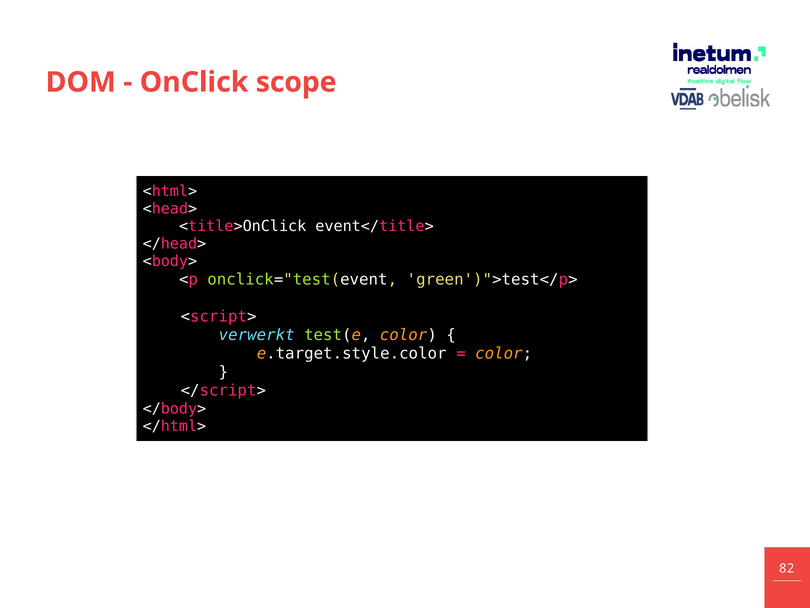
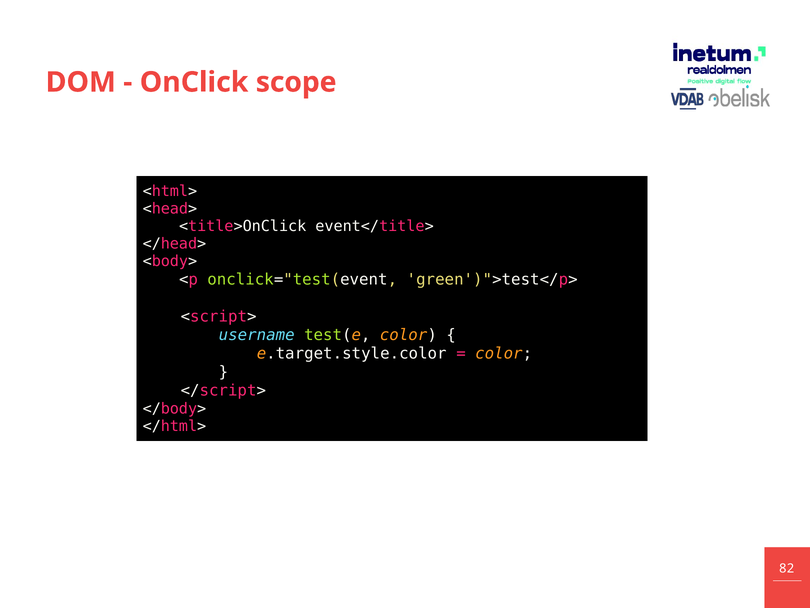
verwerkt: verwerkt -> username (257, 335)
